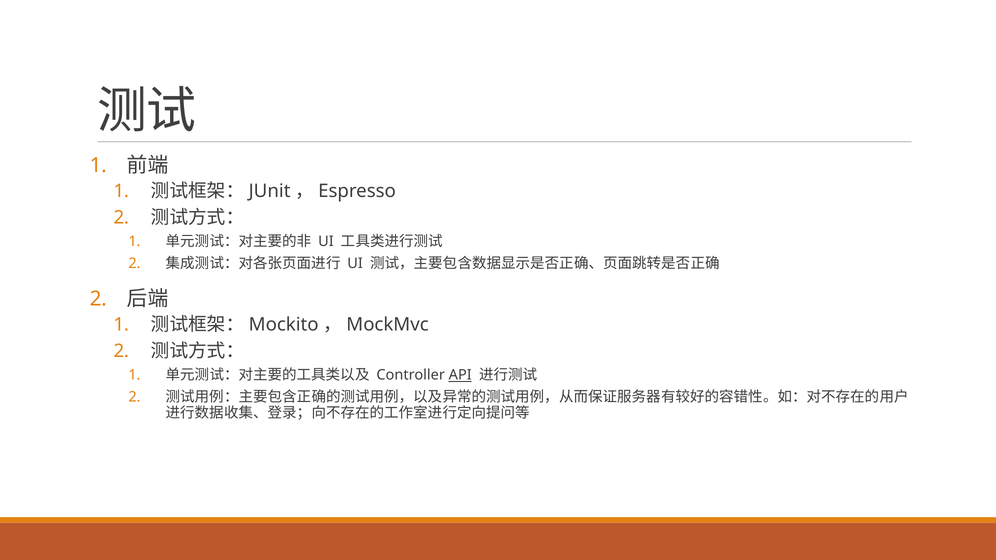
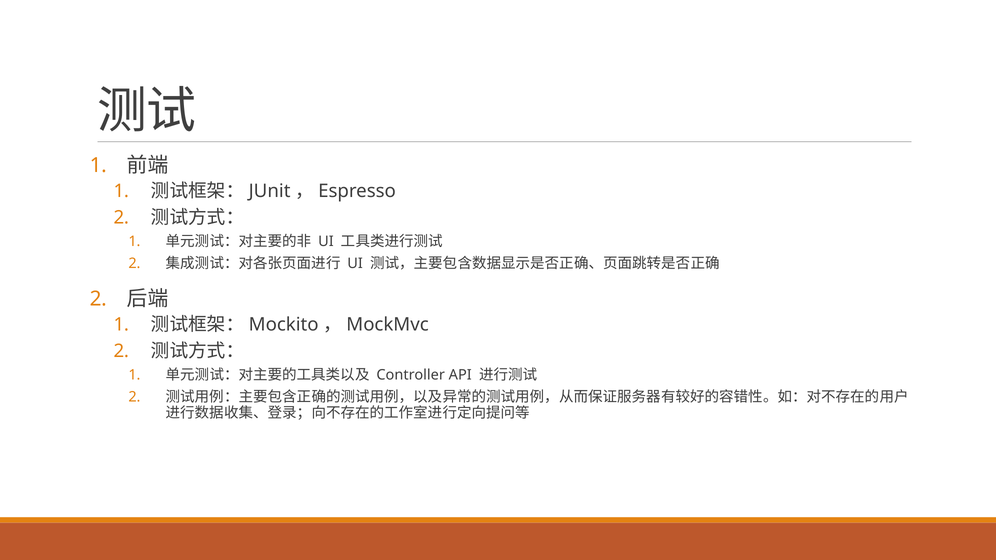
API underline: present -> none (460, 375)
